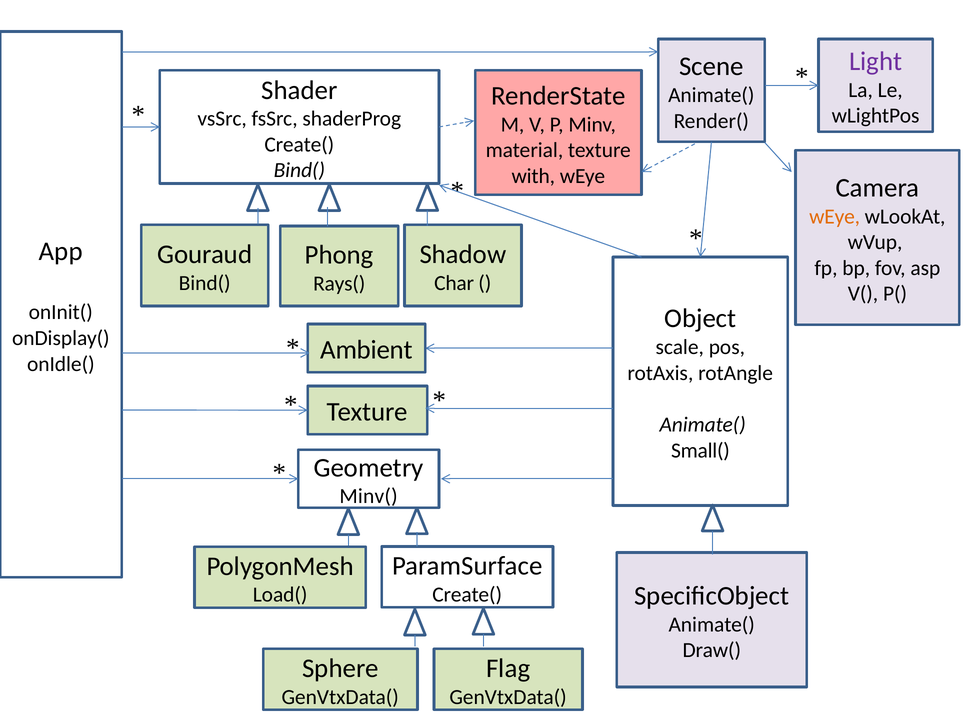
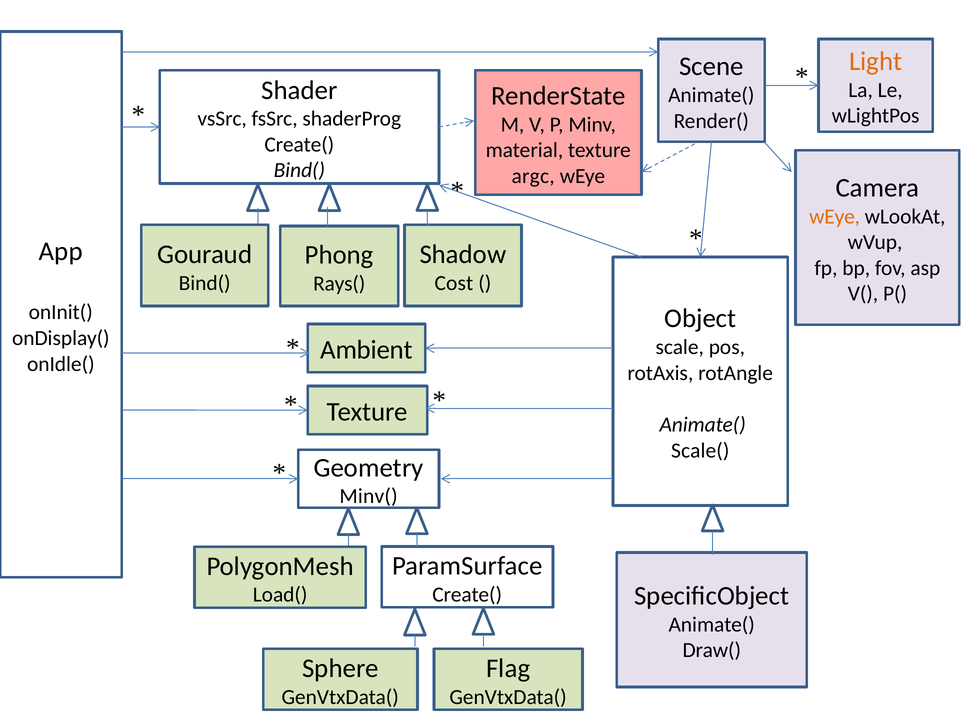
Light colour: purple -> orange (876, 61)
with: with -> argc (533, 176)
Char: Char -> Cost (454, 283)
Small(: Small( -> Scale( (700, 450)
